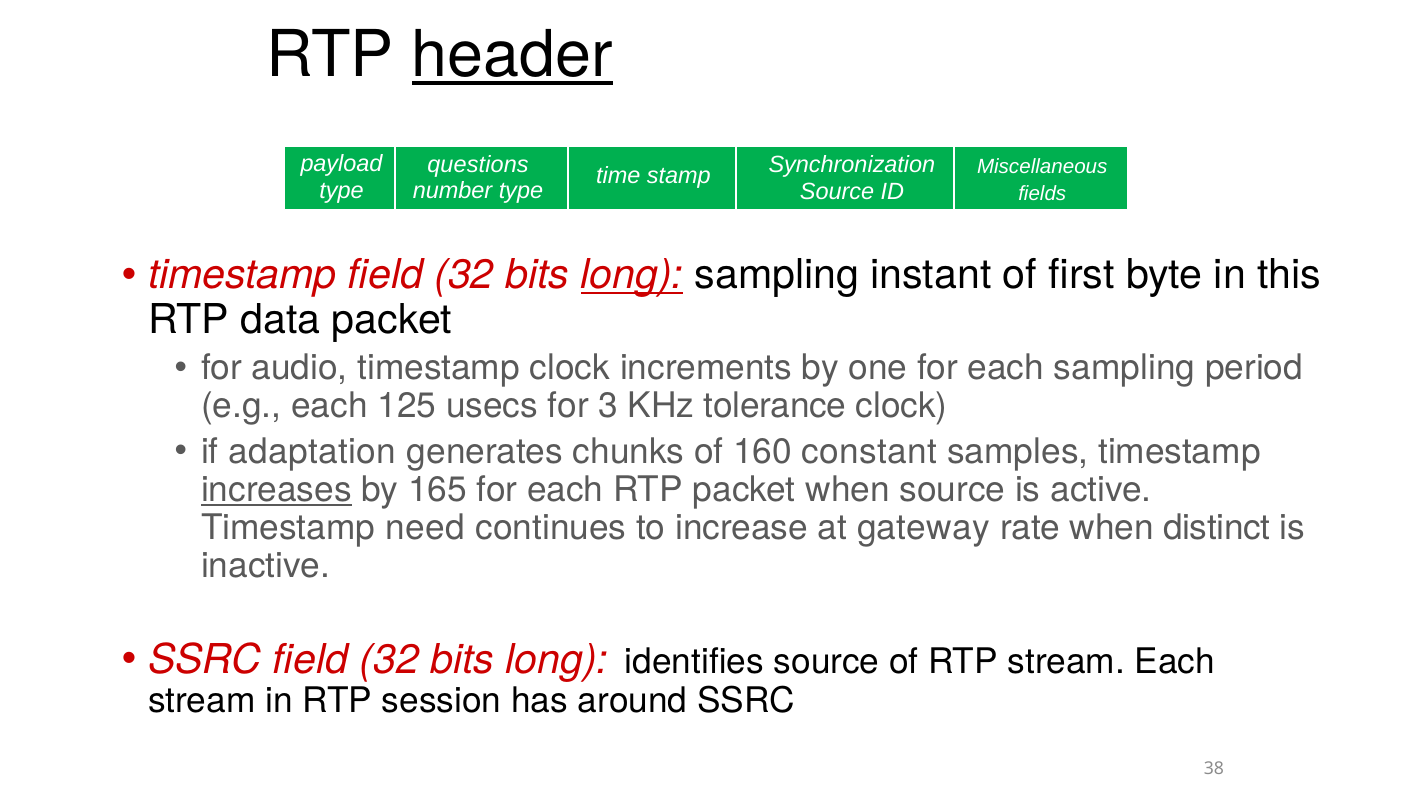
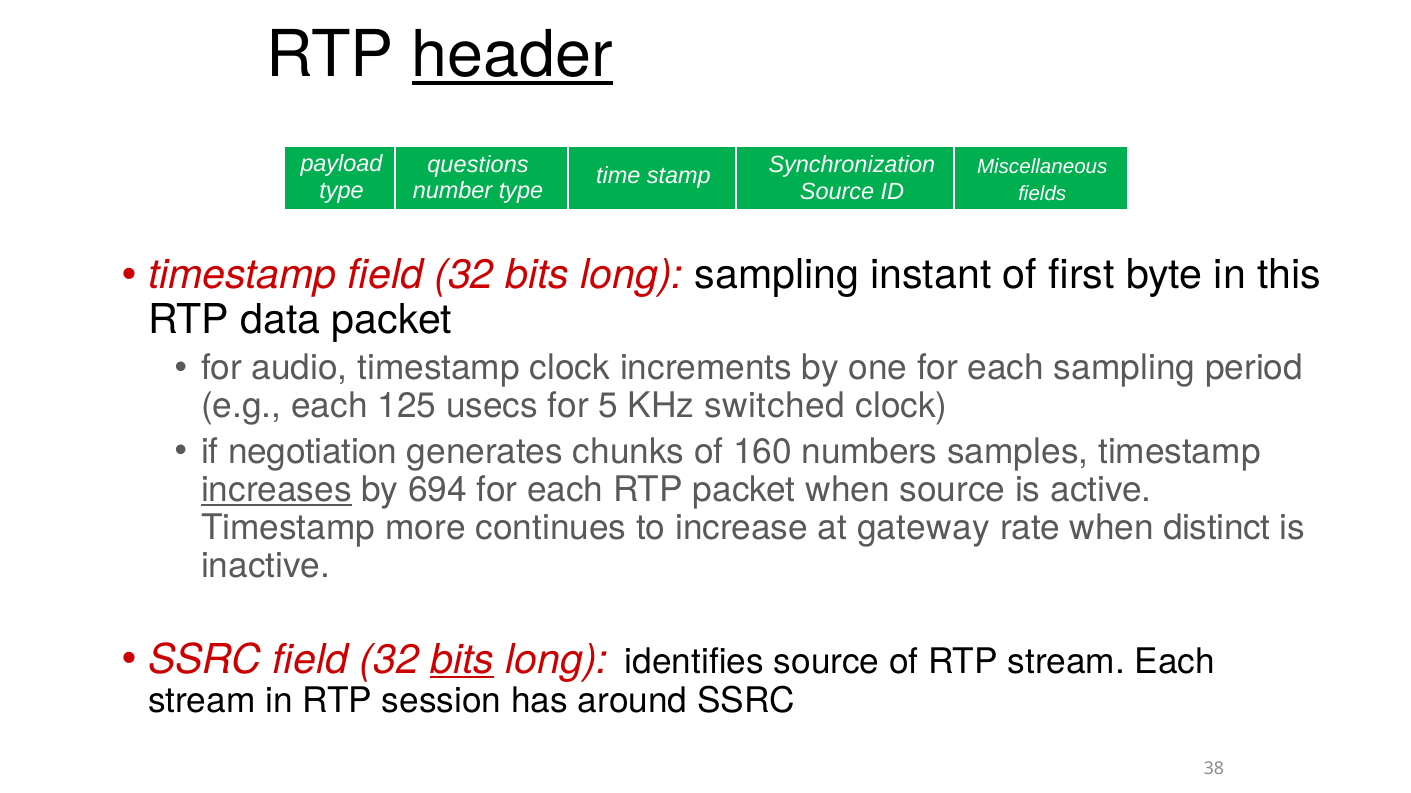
long underline: present -> none (632, 275)
3: 3 -> 5 (608, 407)
tolerance: tolerance -> switched (775, 407)
adaptation: adaptation -> negotiation (313, 452)
constant: constant -> numbers (870, 452)
165: 165 -> 694 (437, 490)
need: need -> more (425, 528)
bits underline: none -> present (462, 660)
